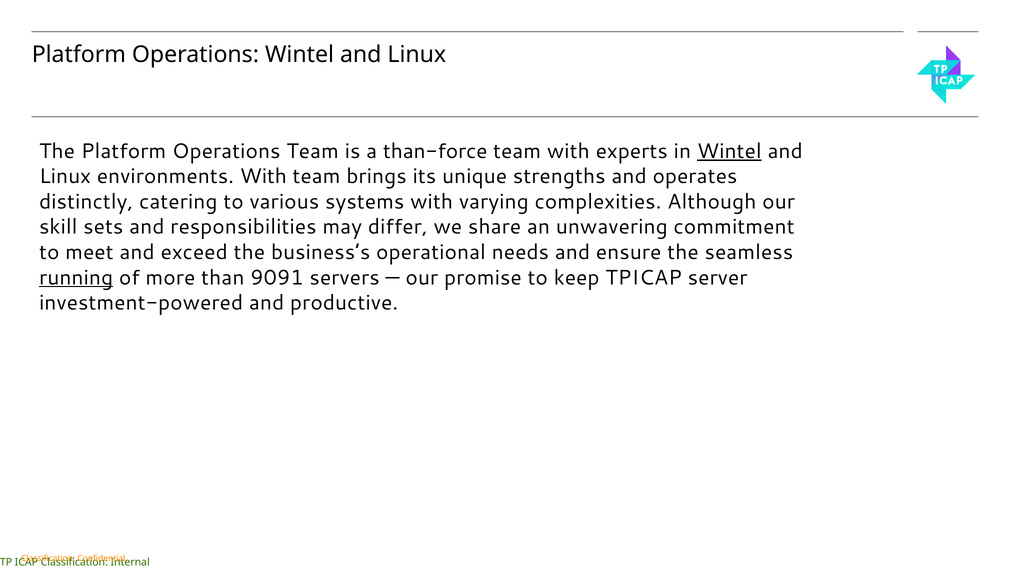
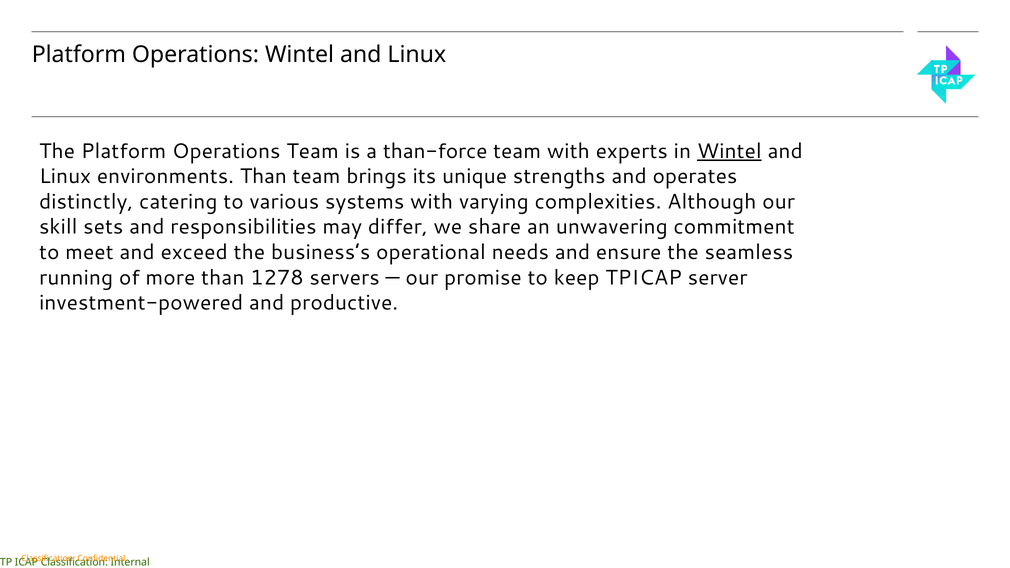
environments With: With -> Than (263, 177)
running underline: present -> none (76, 278)
9091: 9091 -> 1278 (277, 278)
